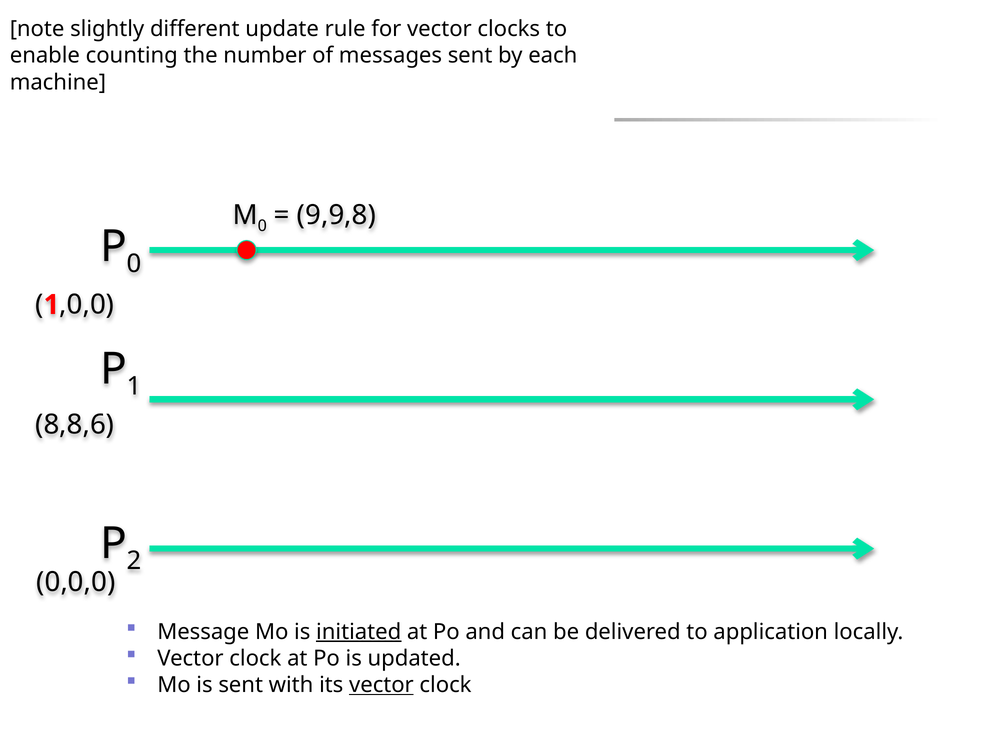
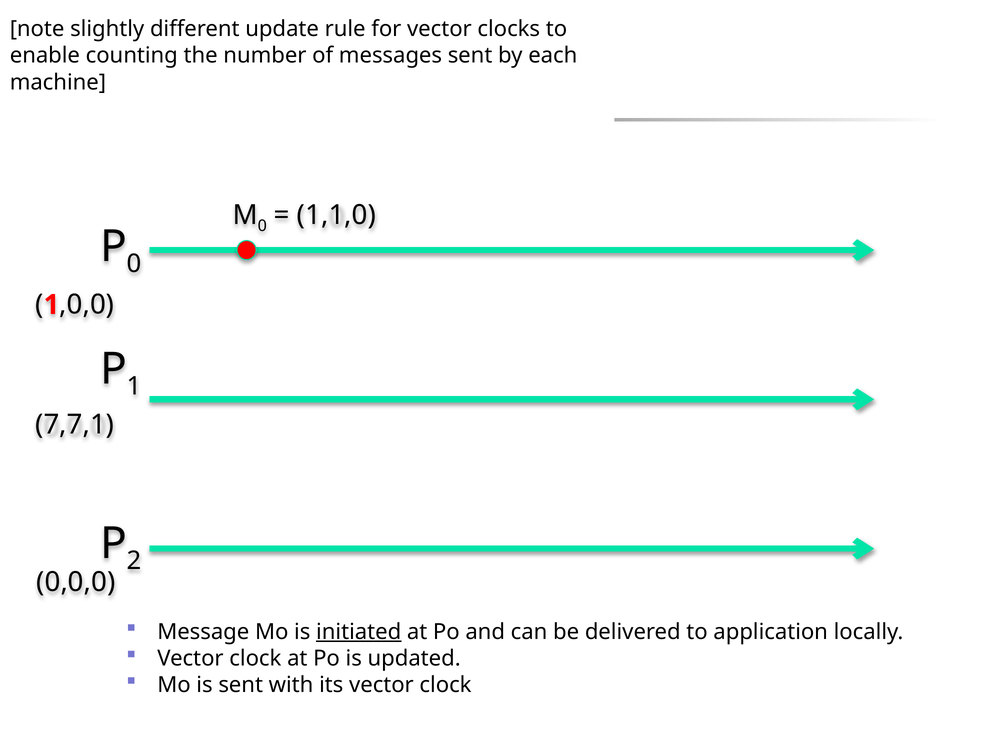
9,9,8: 9,9,8 -> 1,1,0 (337, 215)
8,8,6: 8,8,6 -> 7,7,1 (75, 424)
vector underline: present -> none (381, 685)
